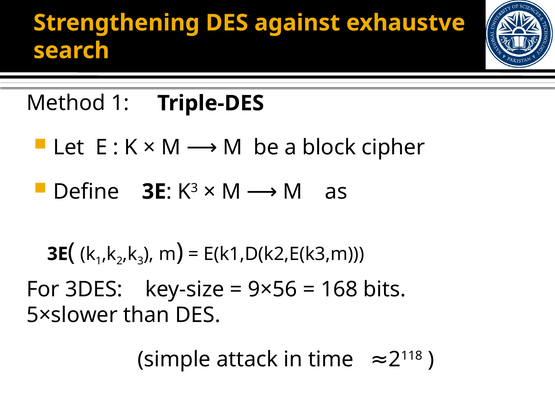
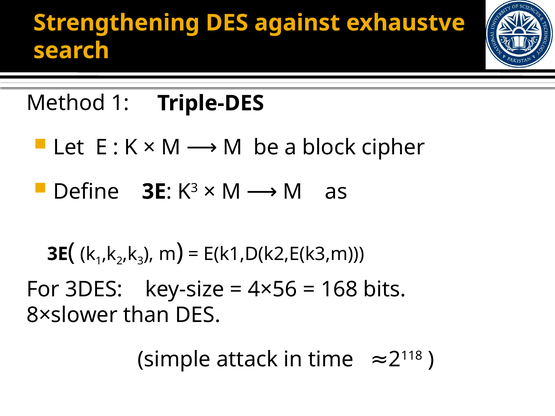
9×56: 9×56 -> 4×56 (273, 289)
5×slower: 5×slower -> 8×slower (72, 315)
